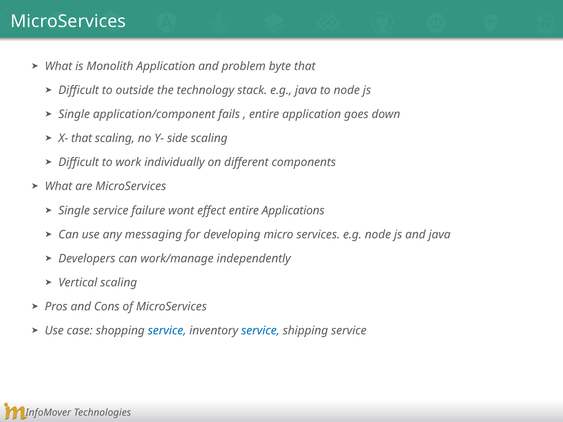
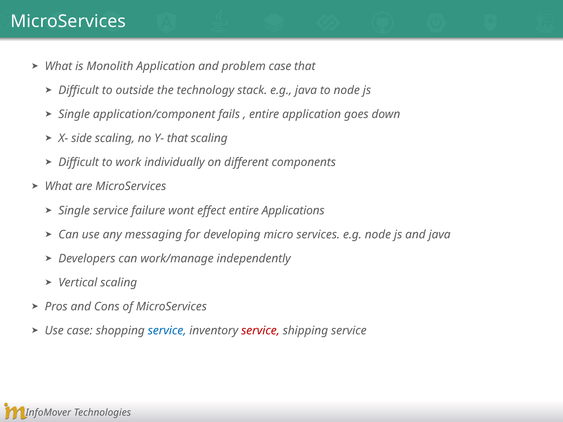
problem byte: byte -> case (280, 66)
X- that: that -> side (82, 138)
Y- side: side -> that (177, 138)
service colour: blue -> red (260, 331)
